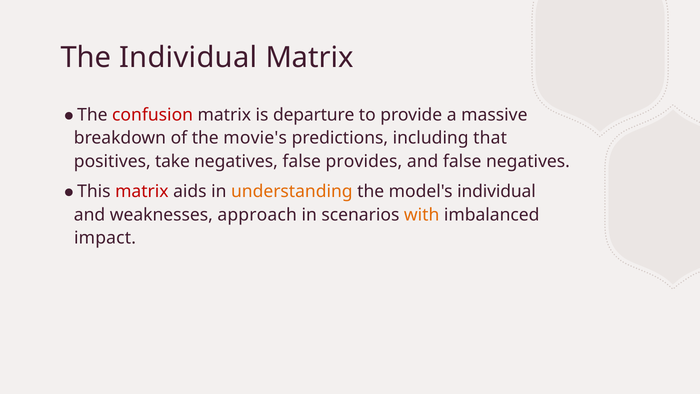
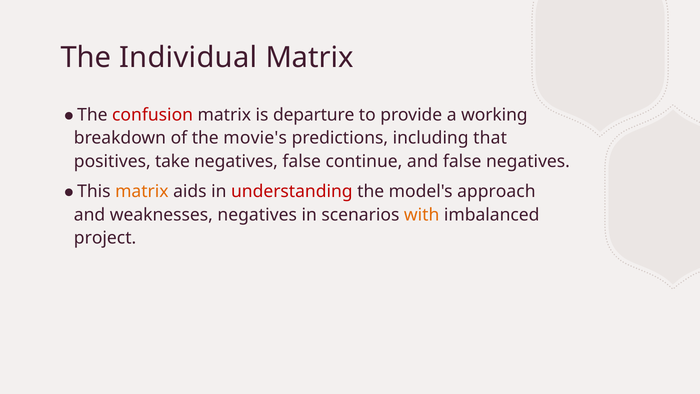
massive: massive -> working (494, 115)
provides: provides -> continue (364, 161)
matrix colour: red -> orange (142, 192)
understanding colour: orange -> red (292, 192)
model's individual: individual -> approach (496, 192)
weaknesses approach: approach -> negatives (257, 215)
impact: impact -> project (105, 238)
